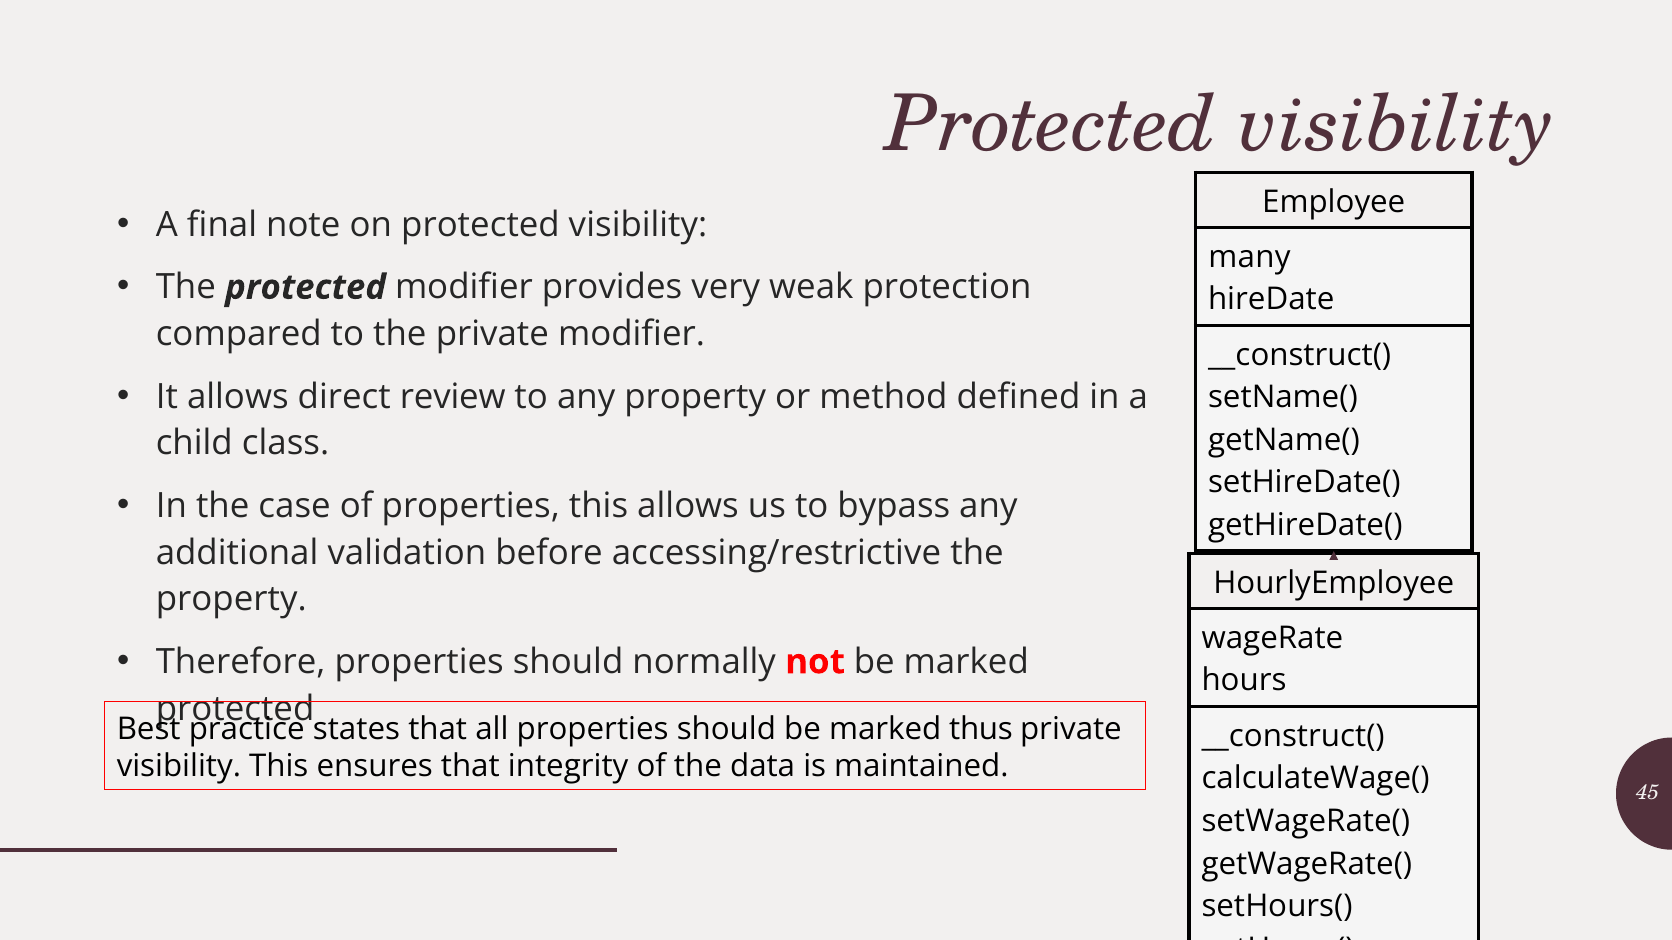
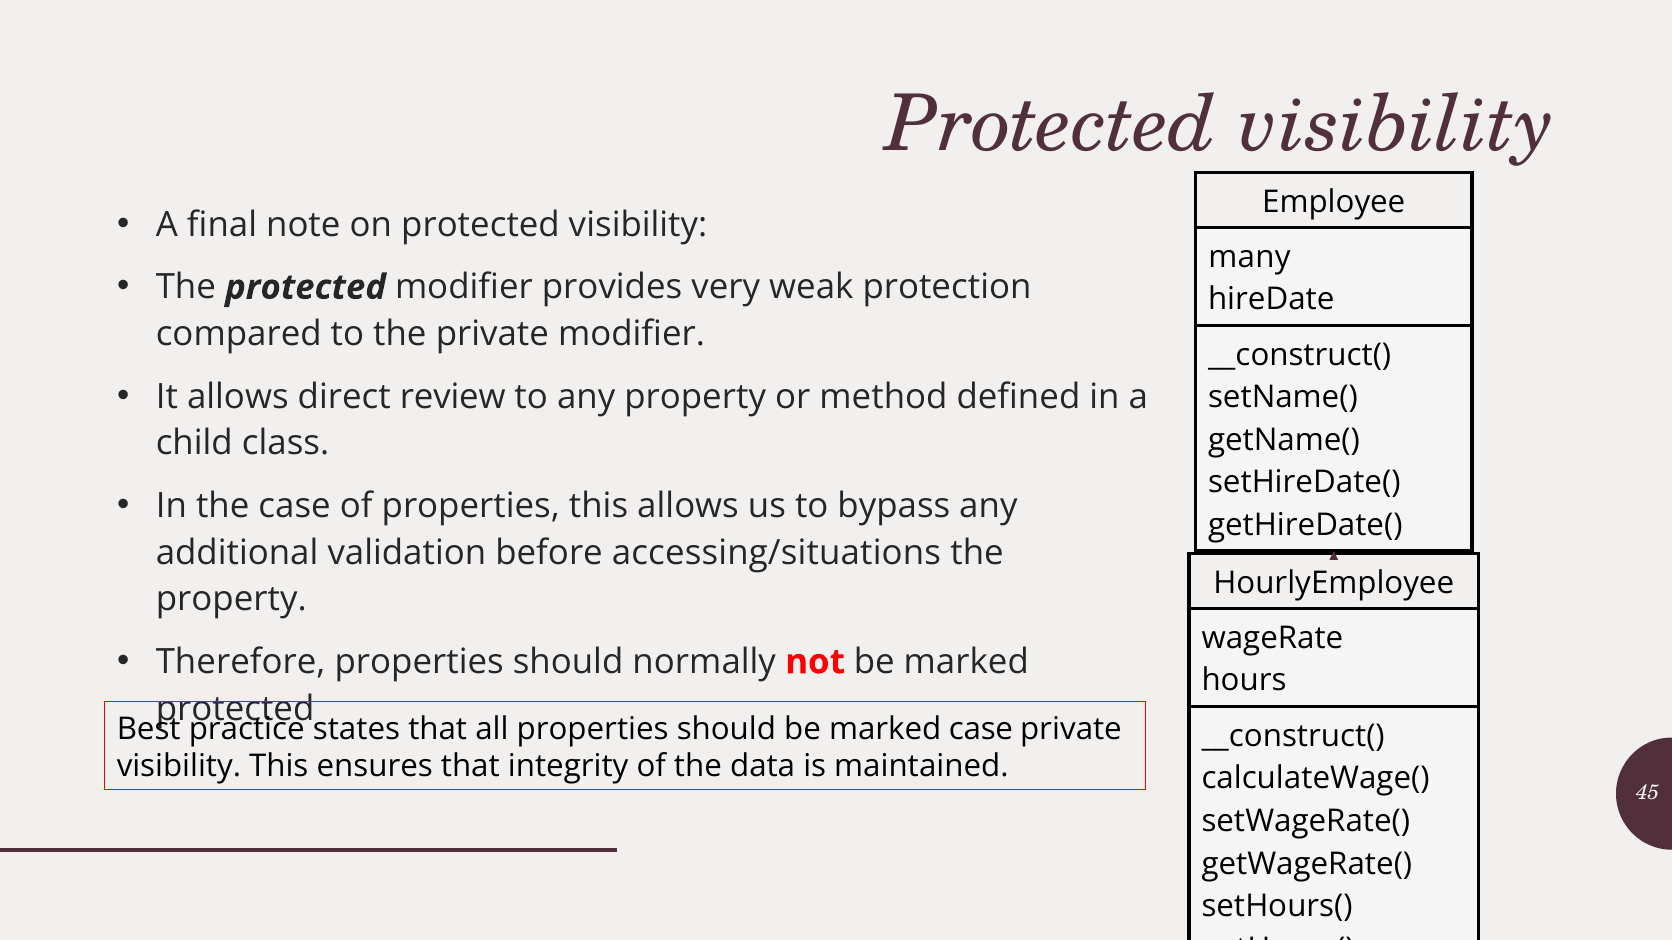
accessing/restrictive: accessing/restrictive -> accessing/situations (776, 553)
marked thus: thus -> case (981, 729)
